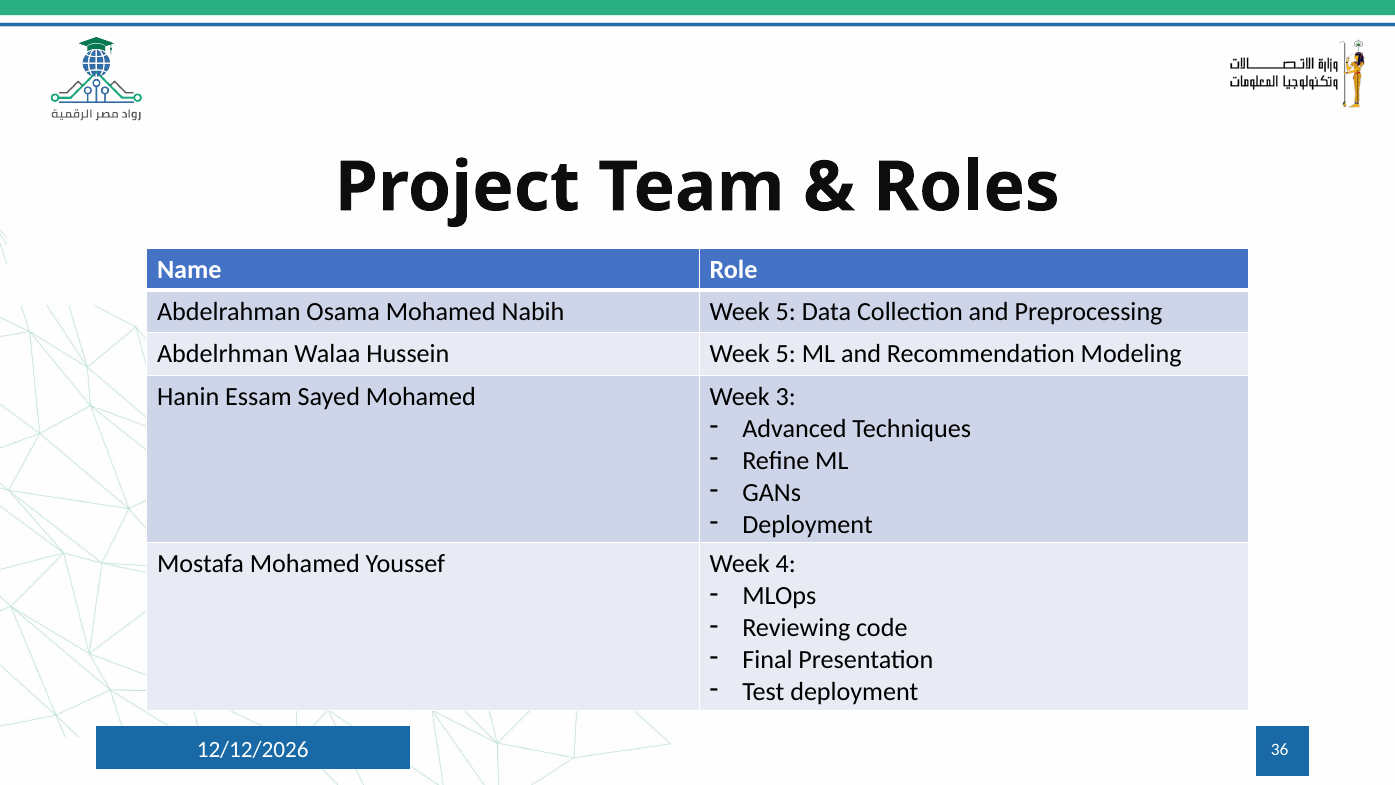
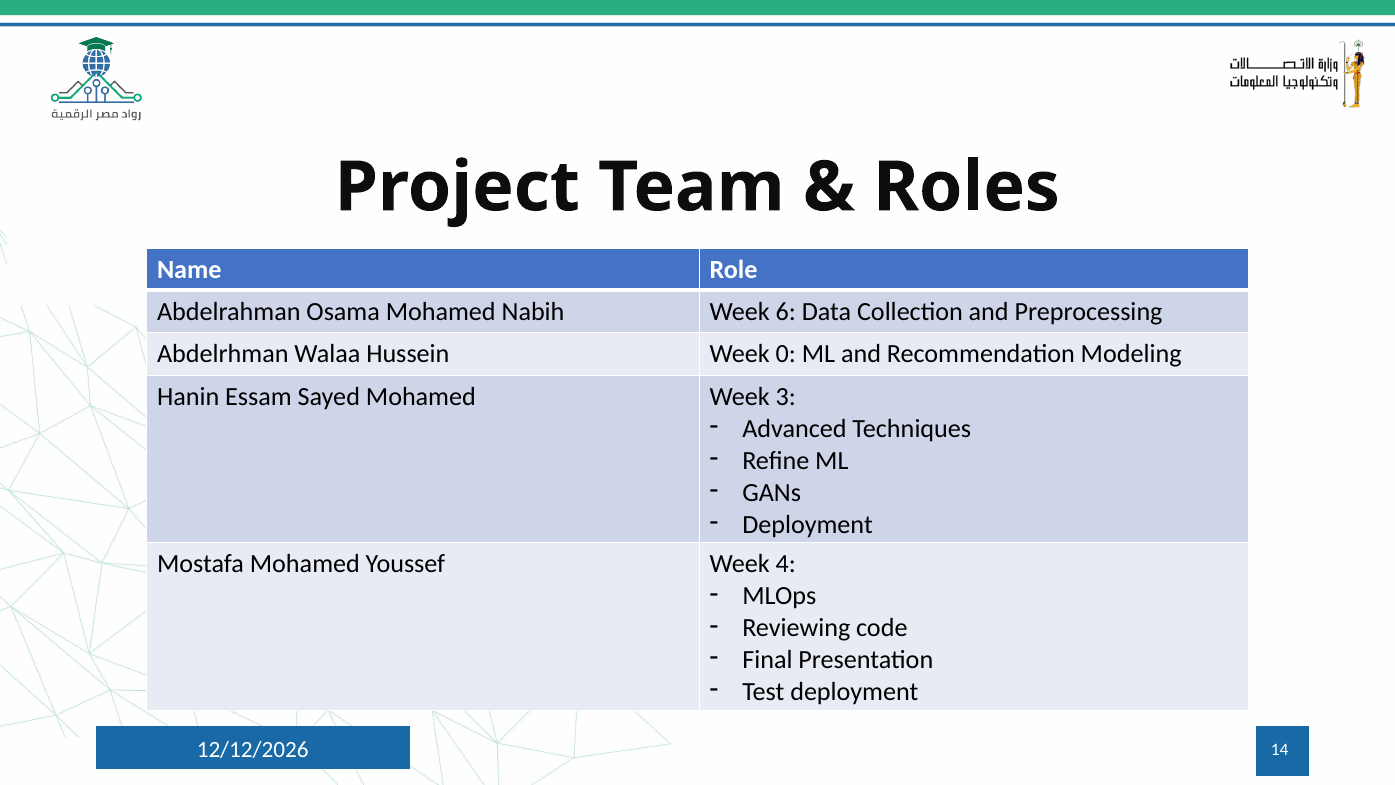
Nabih Week 5: 5 -> 6 (786, 312)
Hussein Week 5: 5 -> 0 (786, 354)
36: 36 -> 14 (1280, 749)
